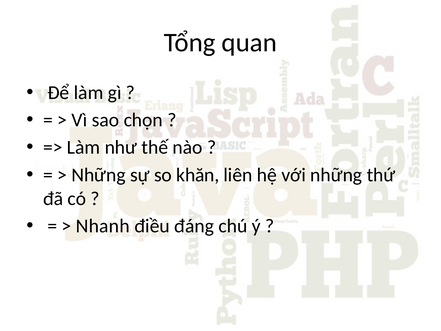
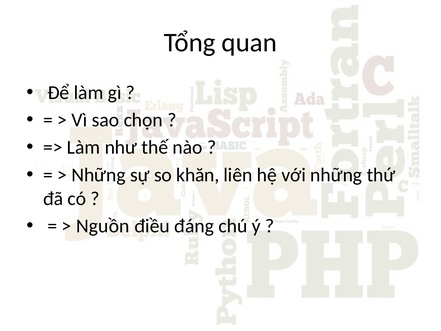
Nhanh: Nhanh -> Nguồn (103, 226)
